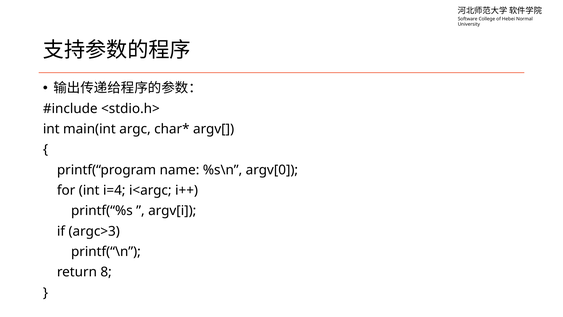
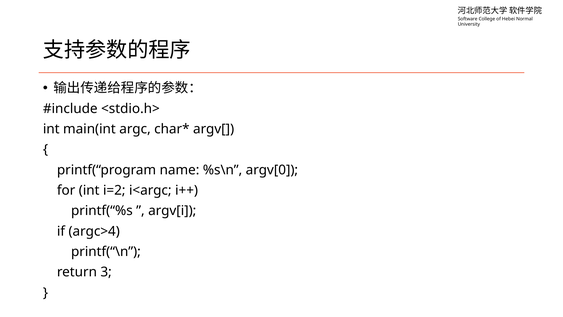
i=4: i=4 -> i=2 (114, 190)
argc>3: argc>3 -> argc>4 (94, 231)
8: 8 -> 3 (106, 272)
